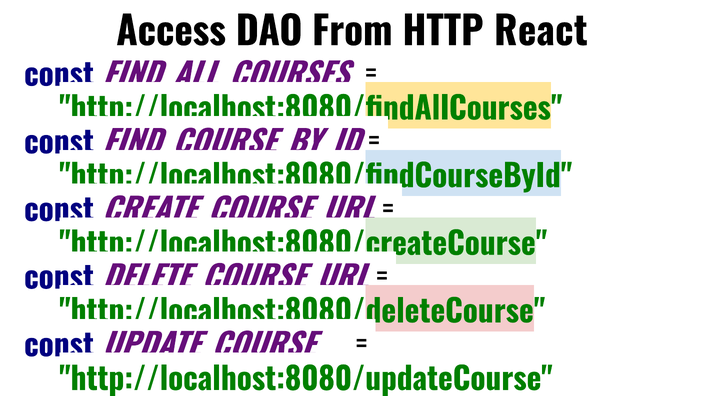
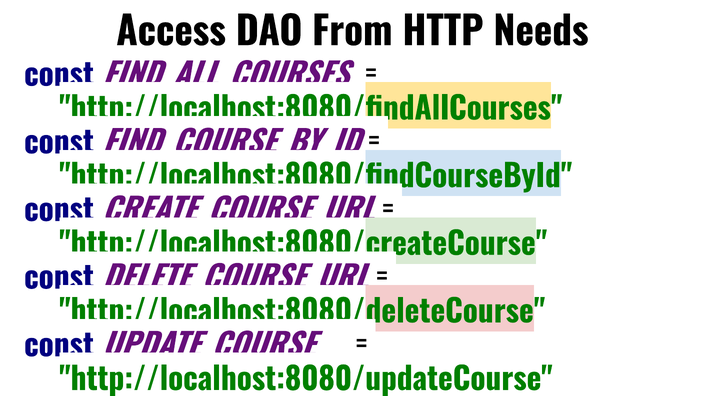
React: React -> Needs (541, 32)
